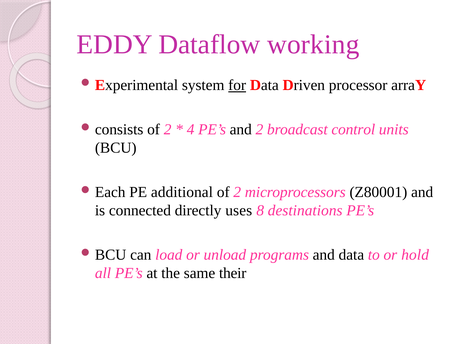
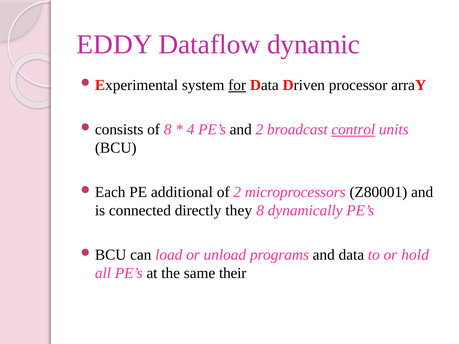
working: working -> dynamic (314, 44)
2: 2 -> 8 (168, 130)
control underline: none -> present (353, 130)
uses: uses -> they (239, 211)
destinations: destinations -> dynamically (305, 211)
